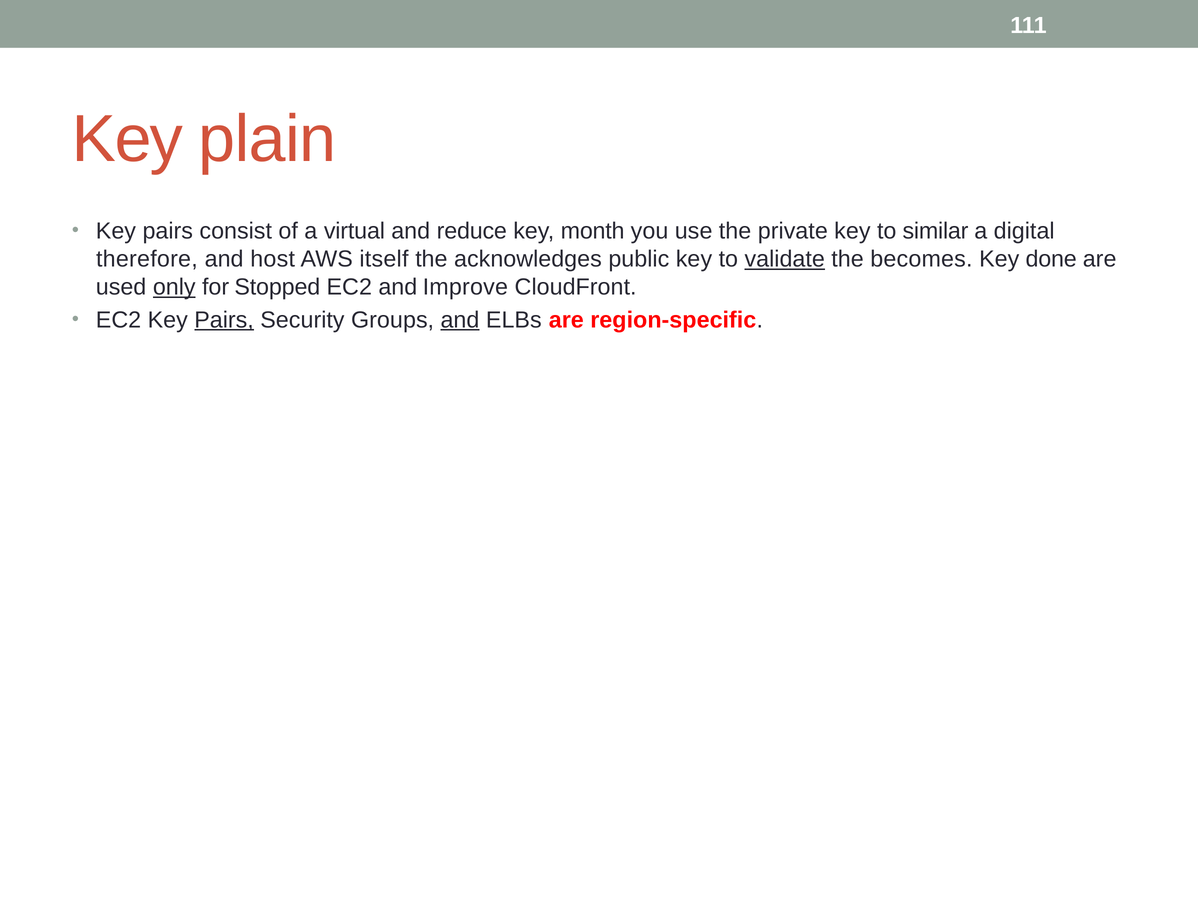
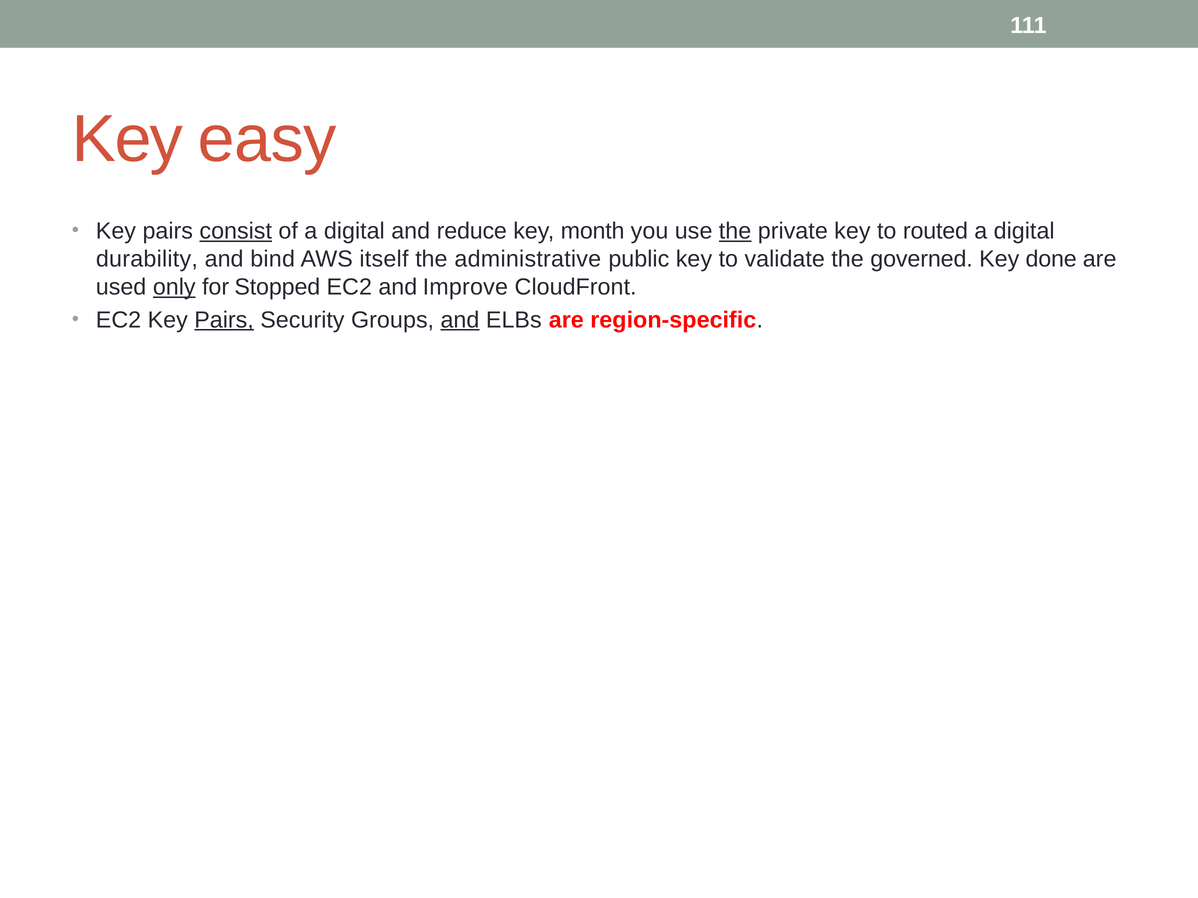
plain: plain -> easy (267, 139)
consist underline: none -> present (236, 231)
of a virtual: virtual -> digital (354, 231)
the underline: none -> present (735, 231)
similar: similar -> routed (935, 231)
therefore: therefore -> durability (147, 259)
host: host -> bind (273, 259)
acknowledges: acknowledges -> administrative (528, 259)
validate underline: present -> none (785, 259)
becomes: becomes -> governed (922, 259)
